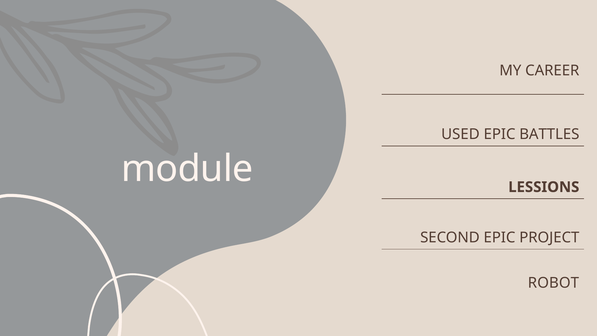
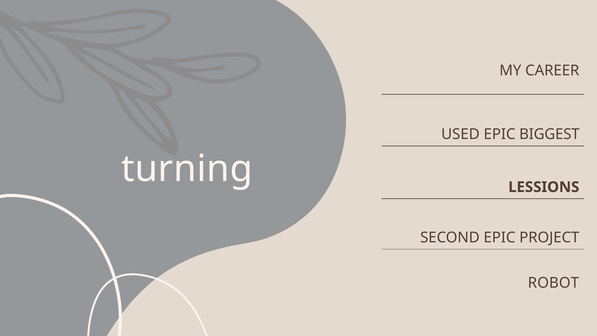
BATTLES: BATTLES -> BIGGEST (549, 134)
module: module -> turning (187, 169)
